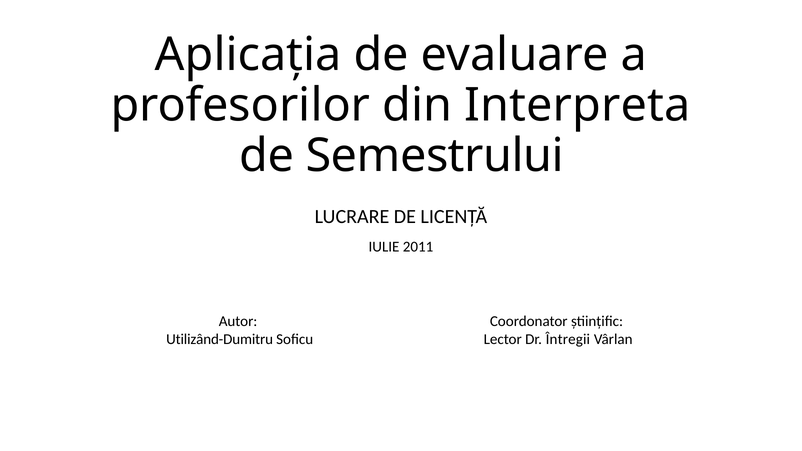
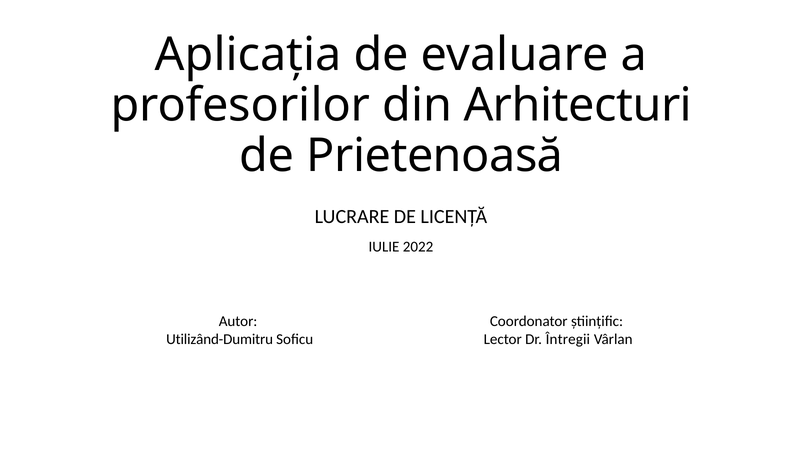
Interpreta: Interpreta -> Arhitecturi (578, 105)
Semestrului: Semestrului -> Prietenoasă (435, 156)
2011: 2011 -> 2022 (418, 247)
